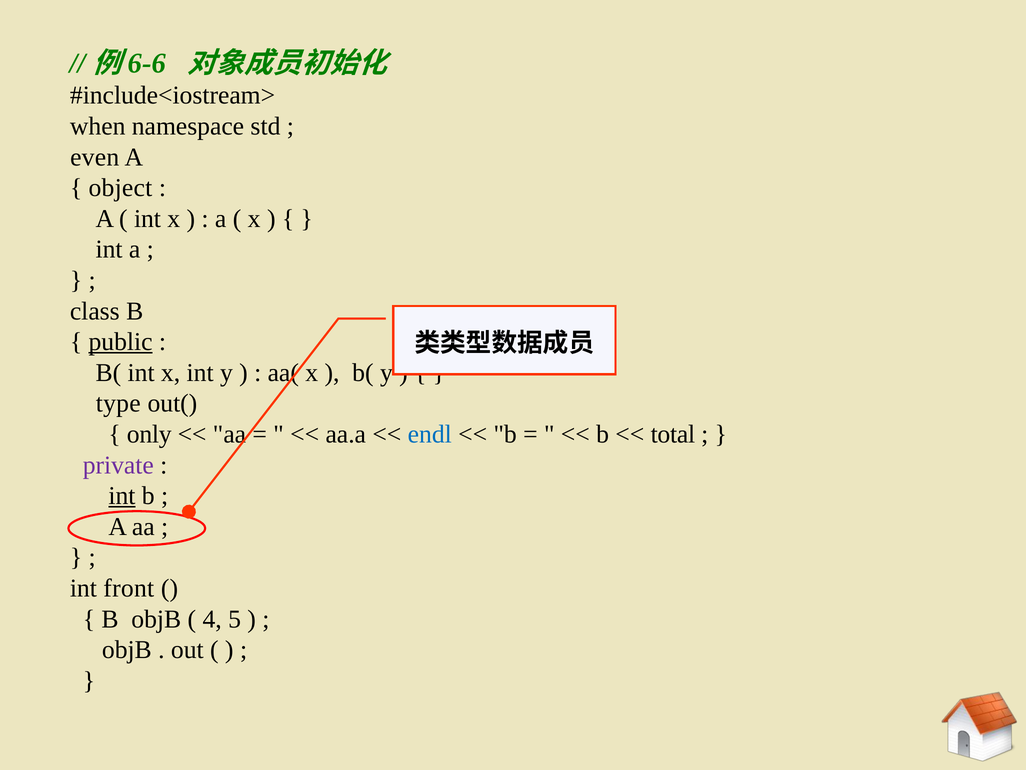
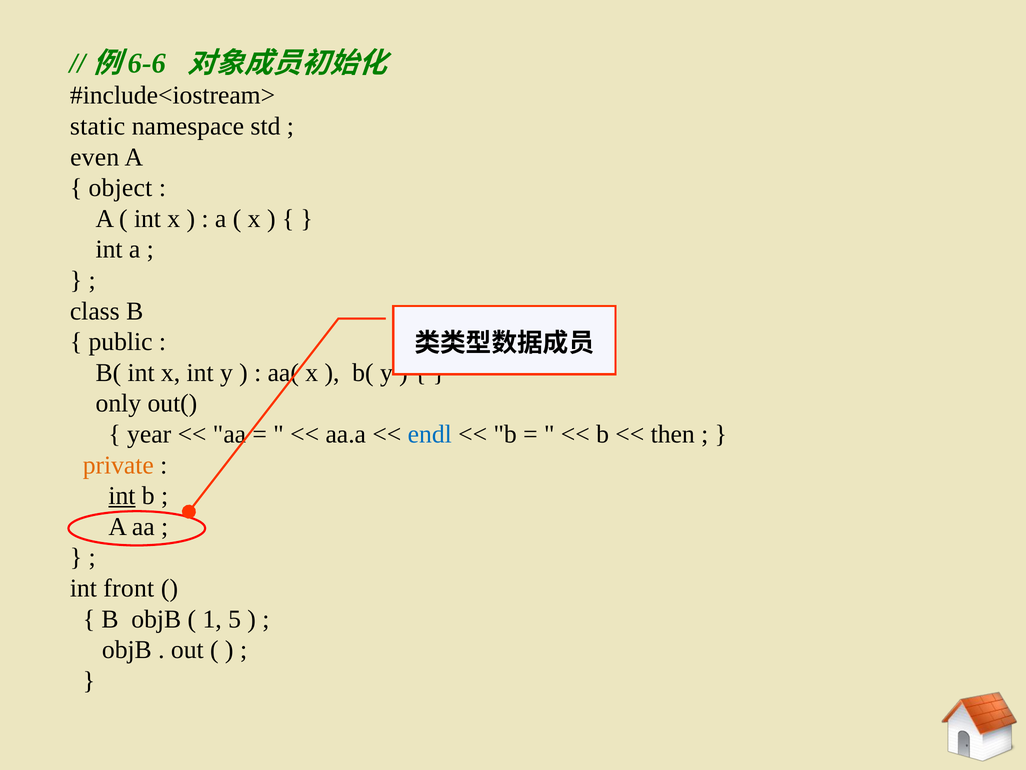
when: when -> static (98, 126)
public underline: present -> none (121, 342)
type: type -> only (118, 403)
only: only -> year (149, 434)
total: total -> then (673, 434)
private colour: purple -> orange (118, 465)
4: 4 -> 1 (212, 619)
